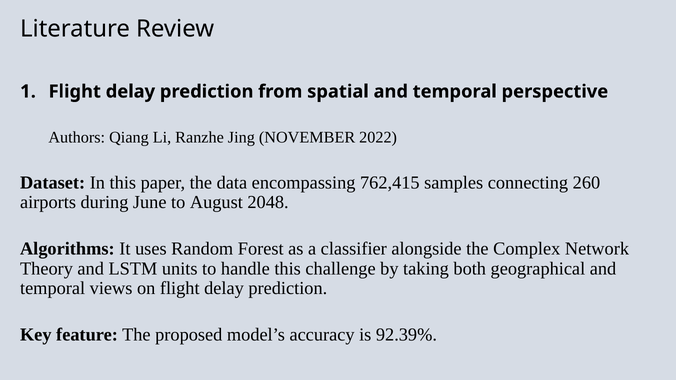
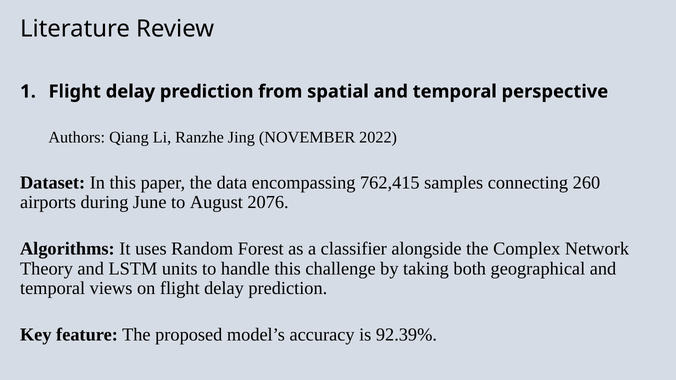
2048: 2048 -> 2076 (268, 202)
